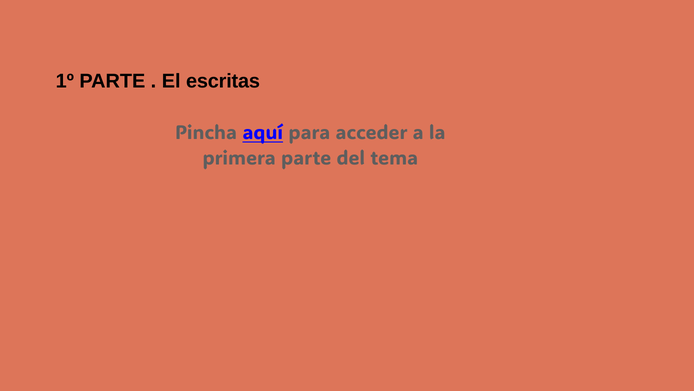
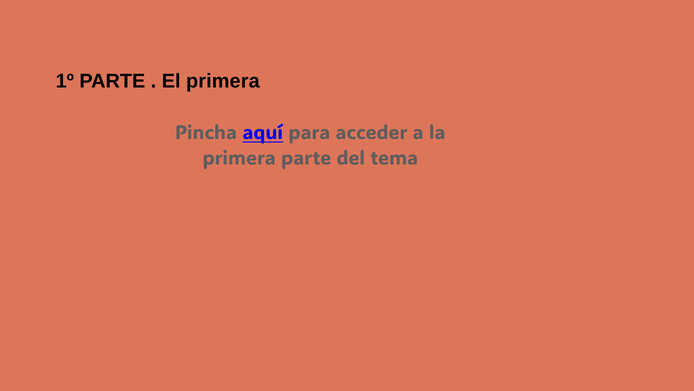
El escritas: escritas -> primera (223, 81)
